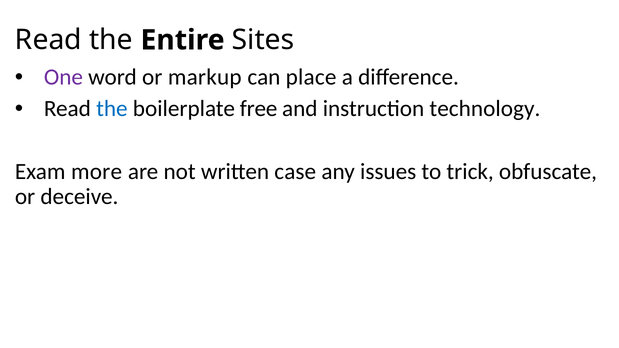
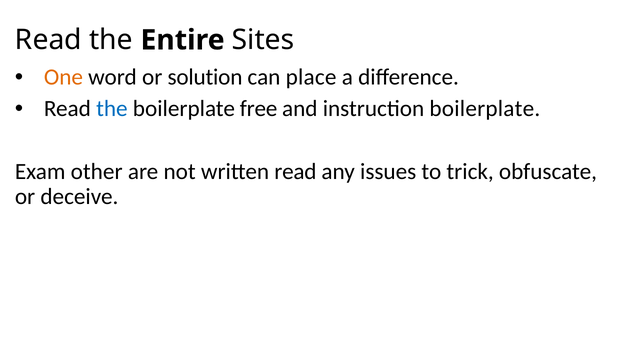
One colour: purple -> orange (63, 77)
markup: markup -> solution (205, 77)
instruction technology: technology -> boilerplate (485, 109)
more: more -> other (97, 172)
written case: case -> read (295, 172)
